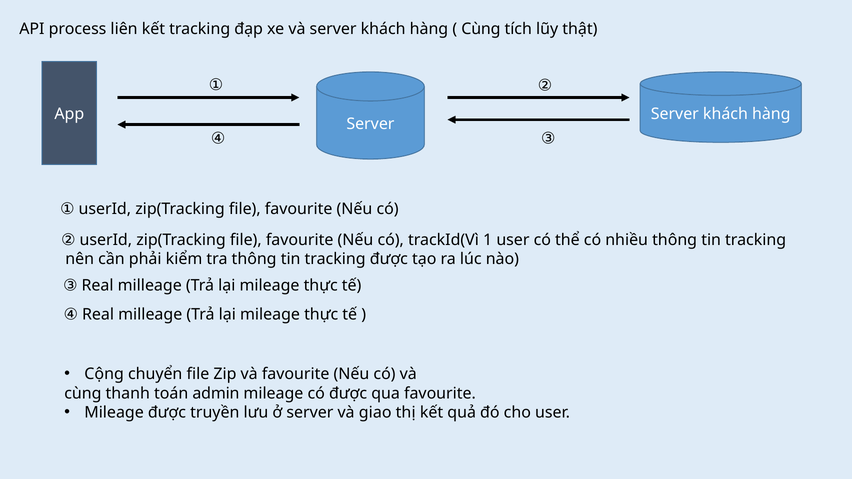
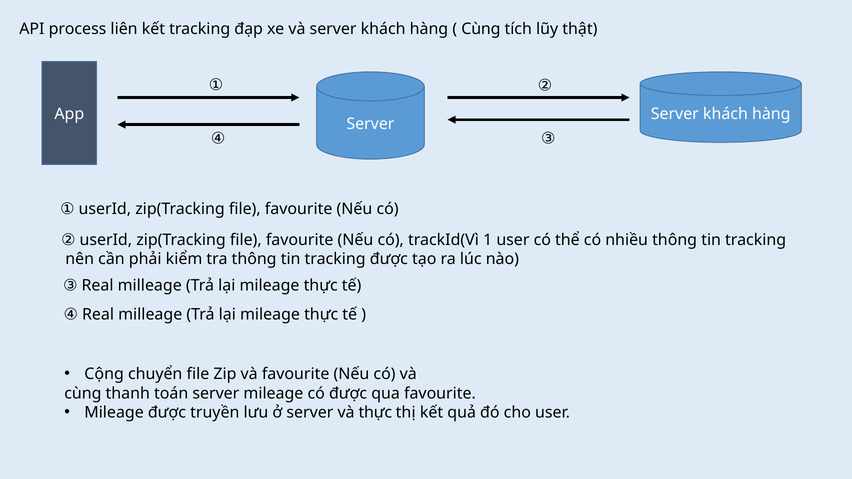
toán admin: admin -> server (216, 393)
và giao: giao -> thực (375, 413)
